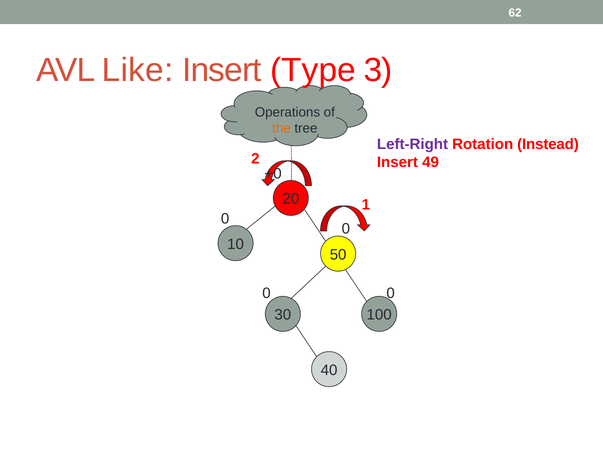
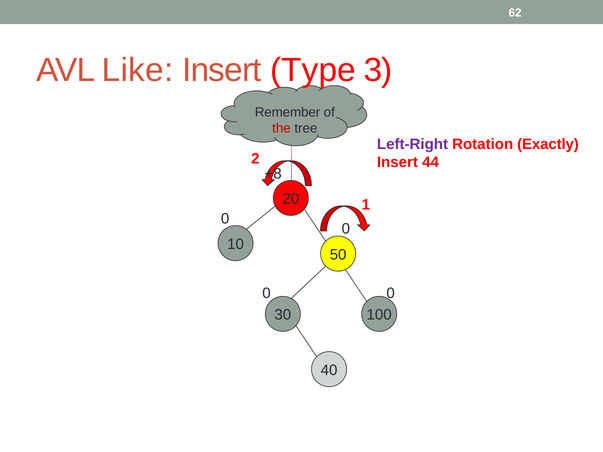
Operations: Operations -> Remember (287, 112)
the colour: orange -> red (281, 128)
Instead: Instead -> Exactly (548, 144)
49: 49 -> 44 (431, 163)
+0: +0 -> +8 (273, 174)
